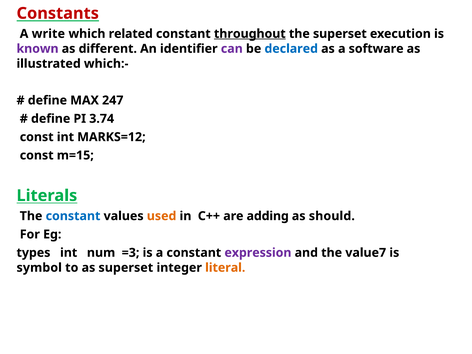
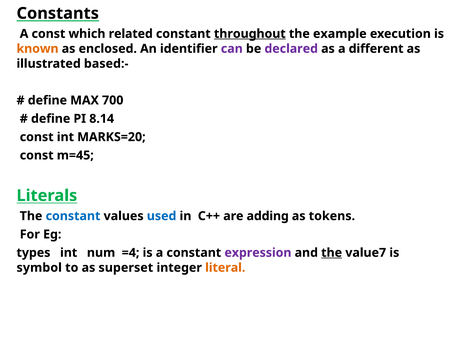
Constants colour: red -> black (58, 13)
A write: write -> const (48, 34)
the superset: superset -> example (340, 34)
known colour: purple -> orange (38, 49)
different: different -> enclosed (108, 49)
declared colour: blue -> purple (291, 49)
software: software -> different (376, 49)
which:-: which:- -> based:- (106, 64)
247: 247 -> 700 (113, 100)
3.74: 3.74 -> 8.14 (102, 119)
MARKS=12: MARKS=12 -> MARKS=20 (111, 137)
m=15: m=15 -> m=45 (75, 155)
used colour: orange -> blue (162, 216)
should: should -> tokens (332, 216)
=3: =3 -> =4 (131, 253)
the underline: none -> present (332, 253)
